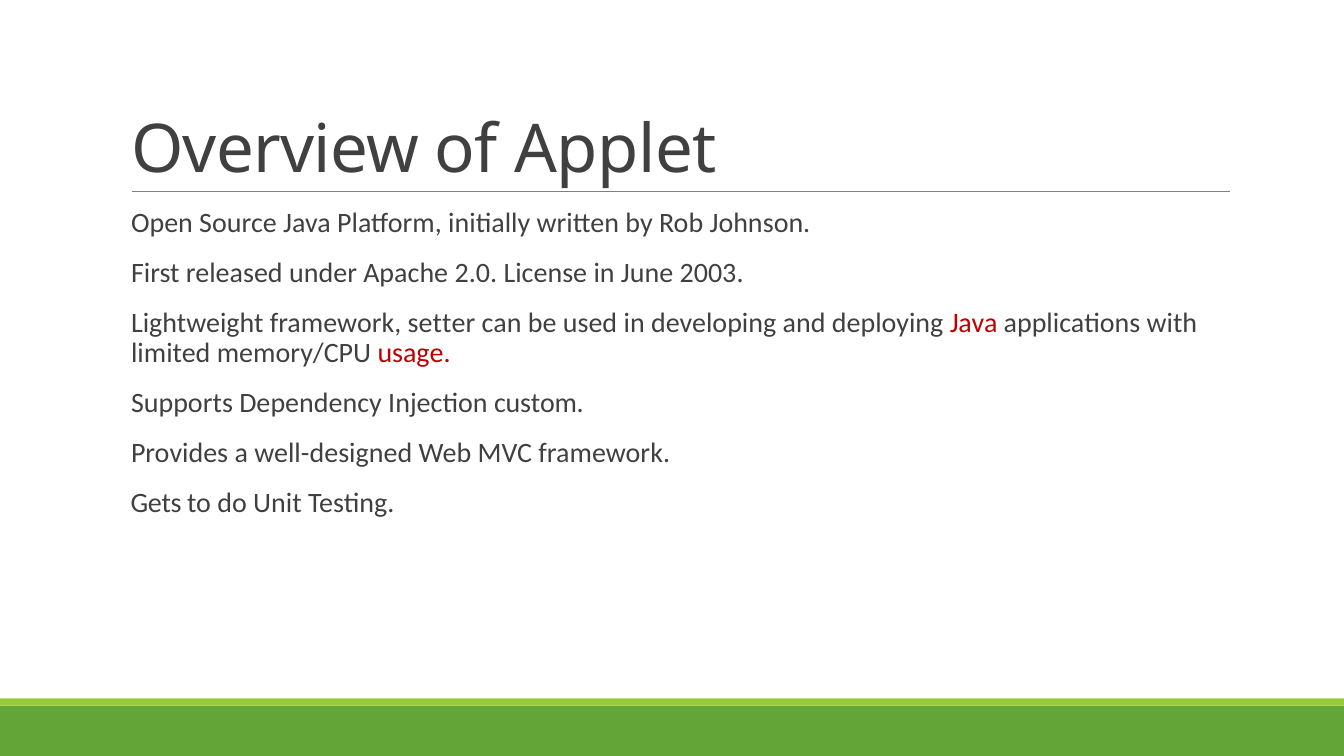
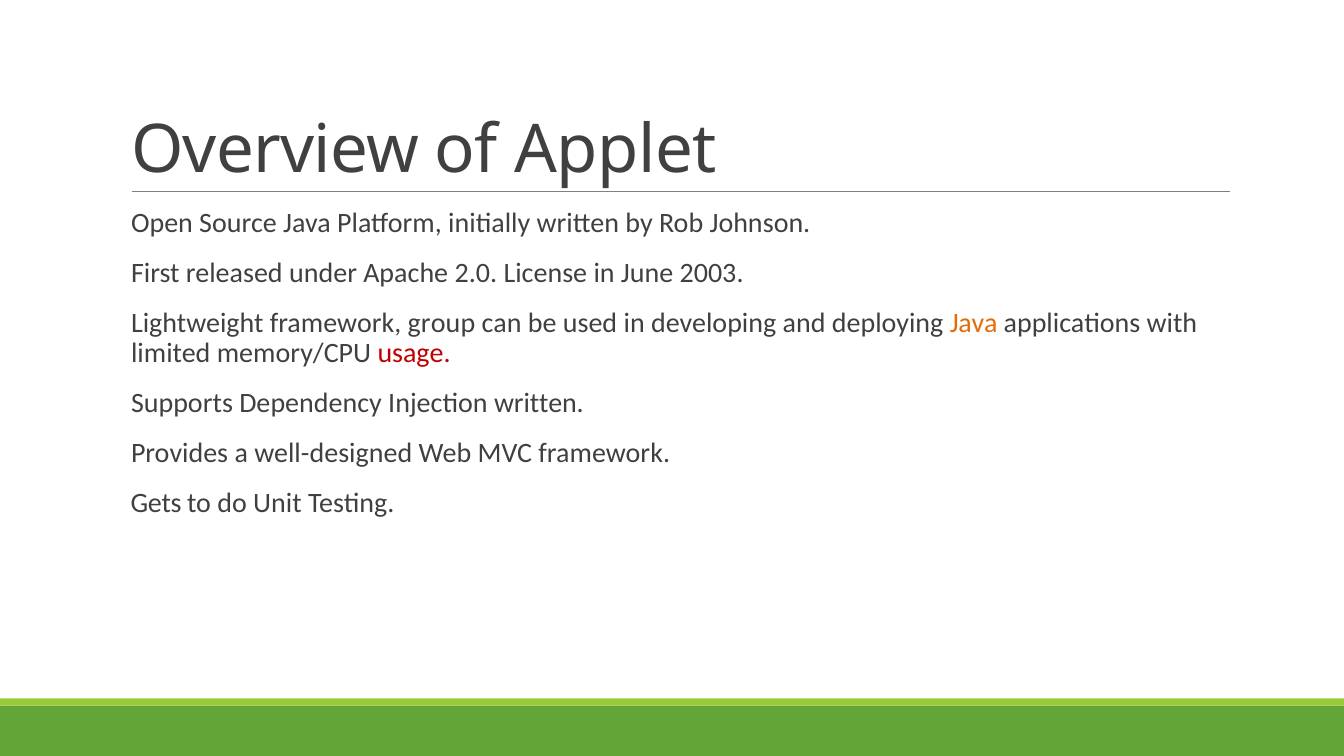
setter: setter -> group (441, 323)
Java colour: red -> orange (974, 323)
Injection custom: custom -> written (539, 403)
